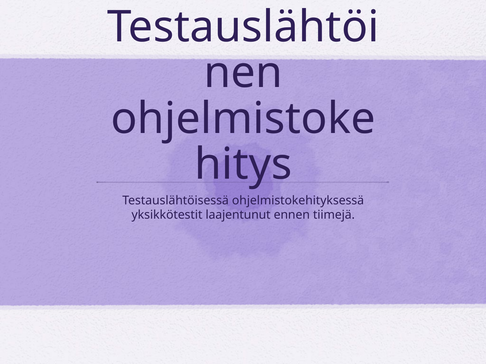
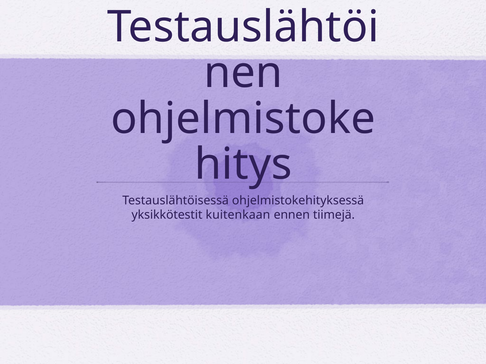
laajentunut: laajentunut -> kuitenkaan (238, 215)
